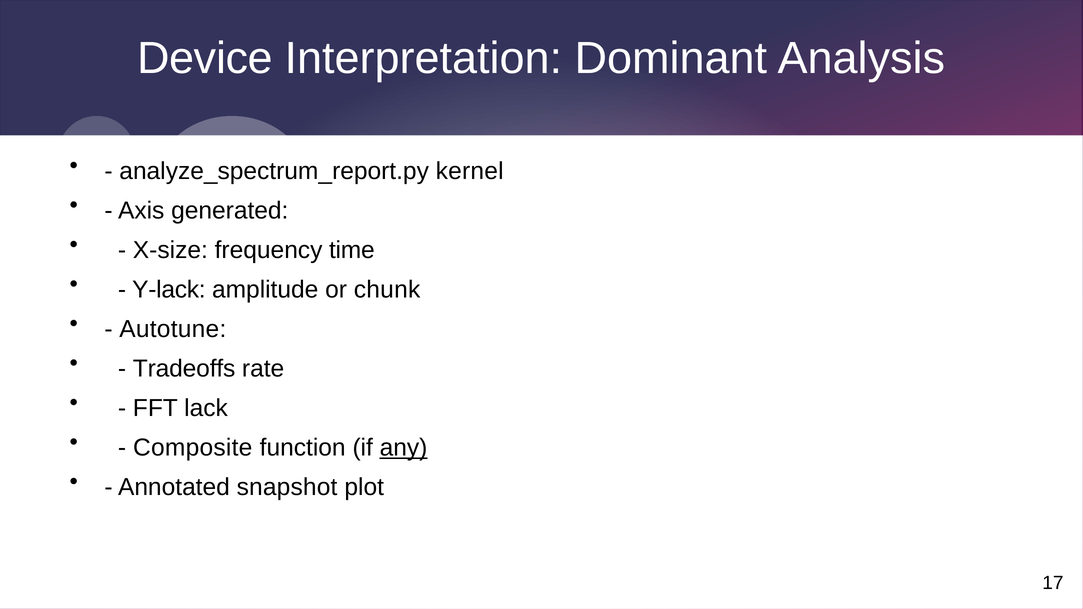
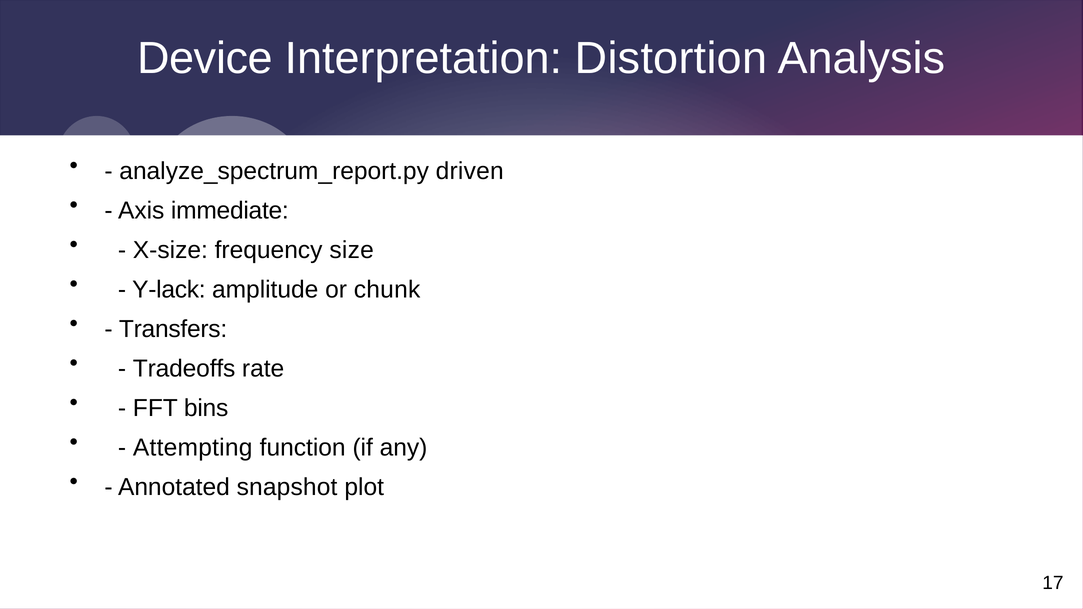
Dominant: Dominant -> Distortion (671, 58)
kernel: kernel -> driven (470, 171)
generated: generated -> immediate (230, 211)
time: time -> size (352, 250)
Autotune: Autotune -> Transfers (173, 329)
lack: lack -> bins (206, 408)
Composite: Composite -> Attempting (193, 448)
any underline: present -> none (404, 448)
